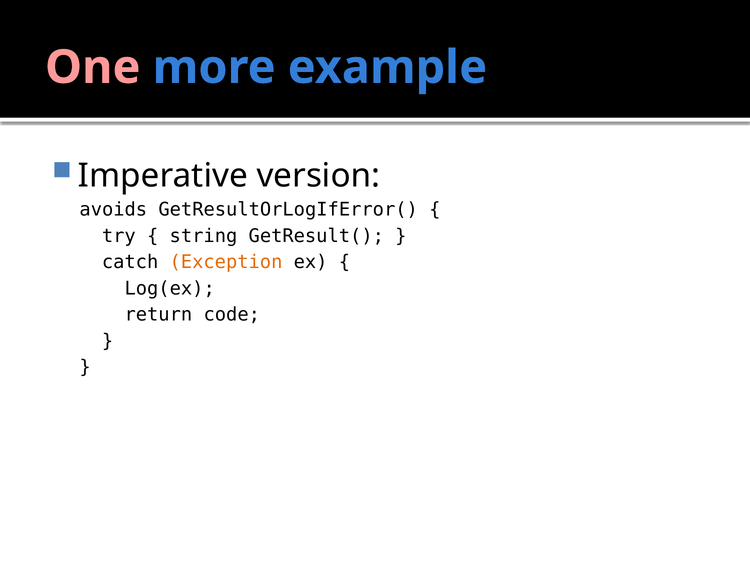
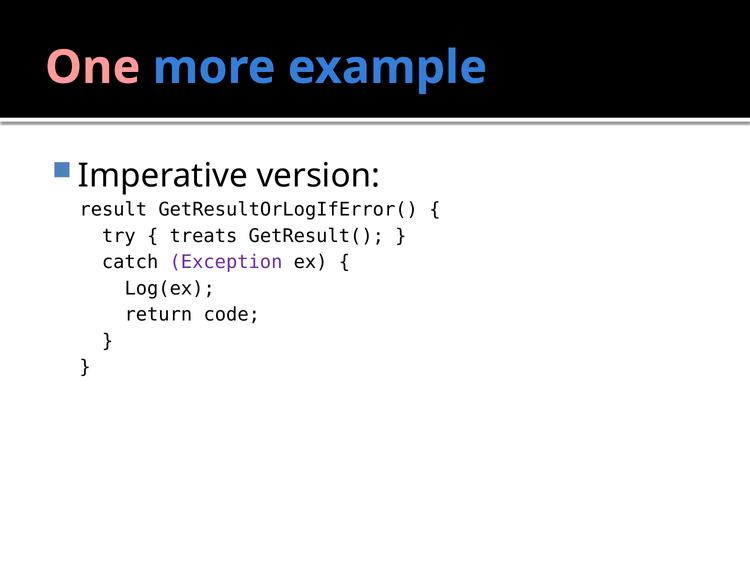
avoids: avoids -> result (113, 209)
string: string -> treats (203, 236)
Exception colour: orange -> purple (226, 262)
